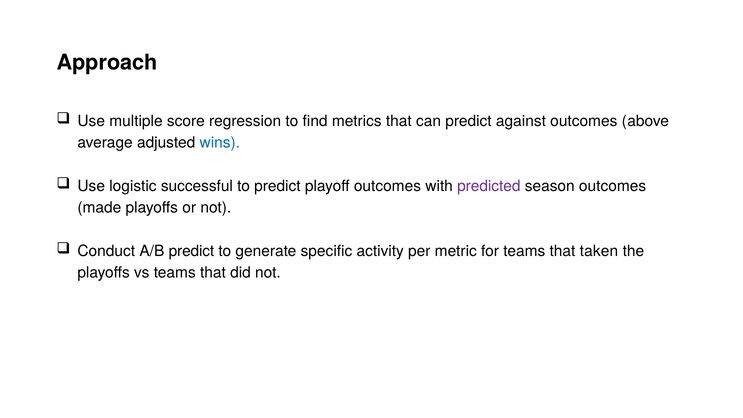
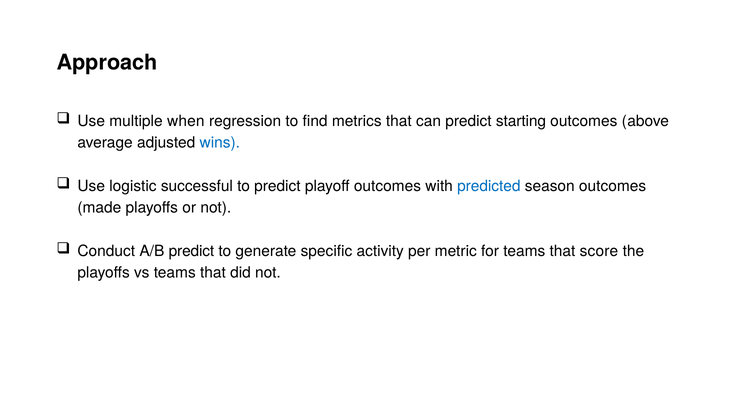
score: score -> when (186, 121)
against: against -> starting (521, 121)
predicted colour: purple -> blue (489, 186)
taken: taken -> score (599, 251)
